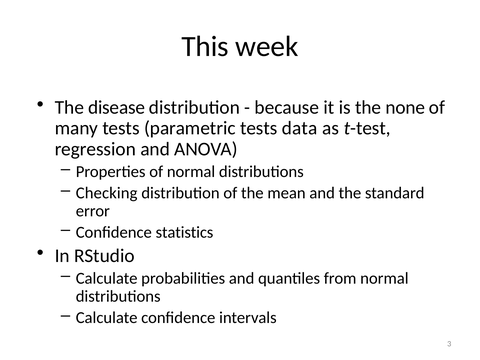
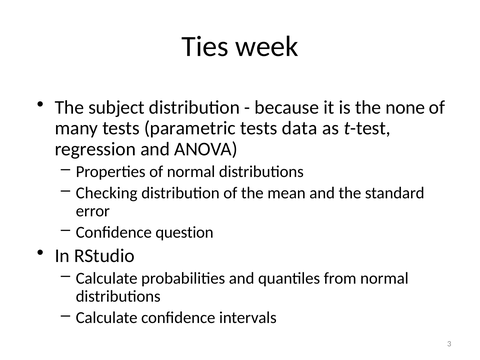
This: This -> Ties (205, 46)
disease: disease -> subject (116, 107)
statistics: statistics -> question (185, 232)
